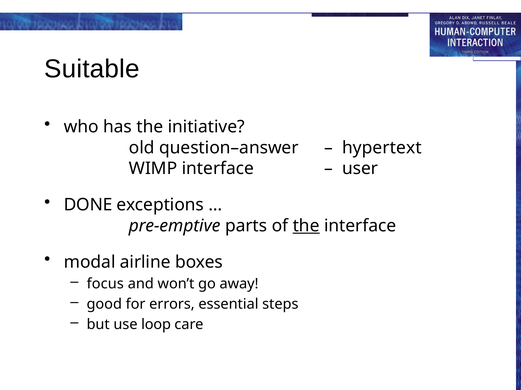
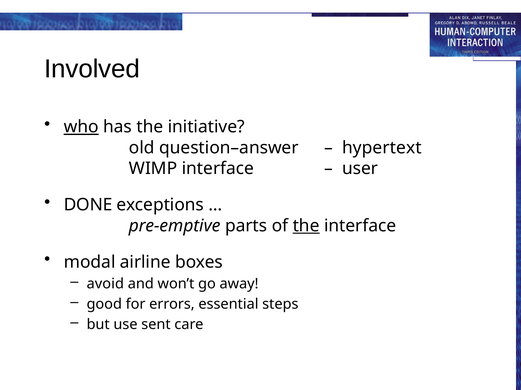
Suitable: Suitable -> Involved (92, 69)
who underline: none -> present (81, 127)
focus: focus -> avoid (105, 284)
loop: loop -> sent (156, 325)
